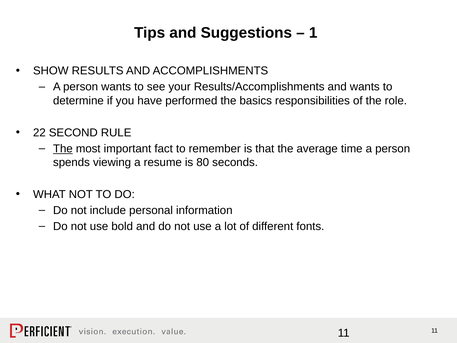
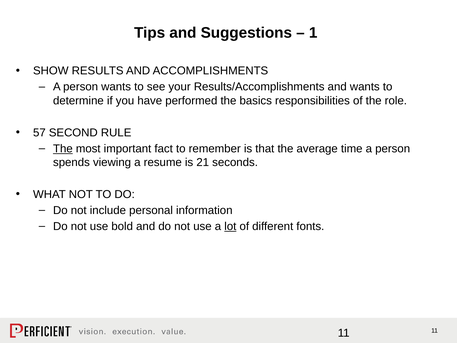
22: 22 -> 57 (39, 133)
80: 80 -> 21 (203, 162)
lot underline: none -> present (230, 226)
